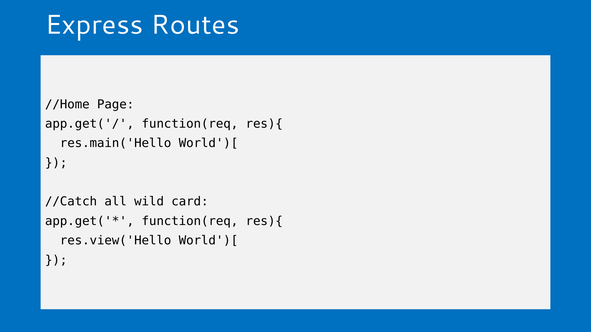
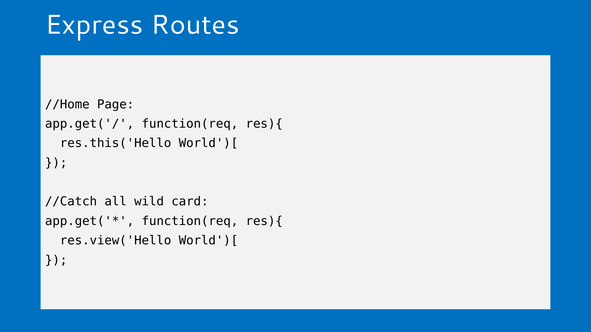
res.main('Hello: res.main('Hello -> res.this('Hello (116, 143)
